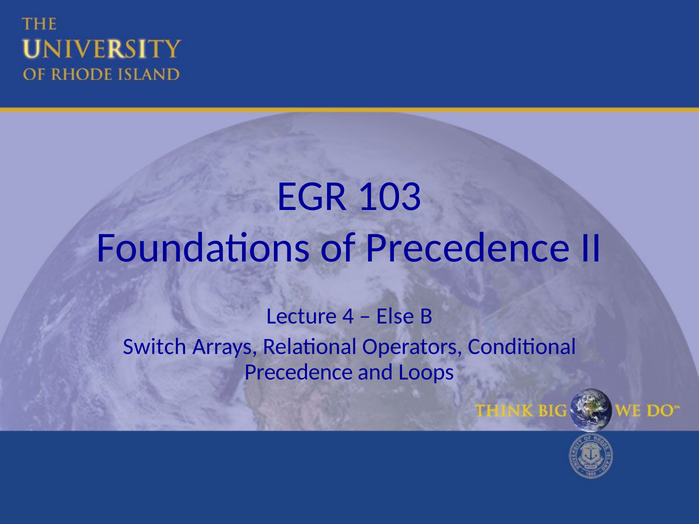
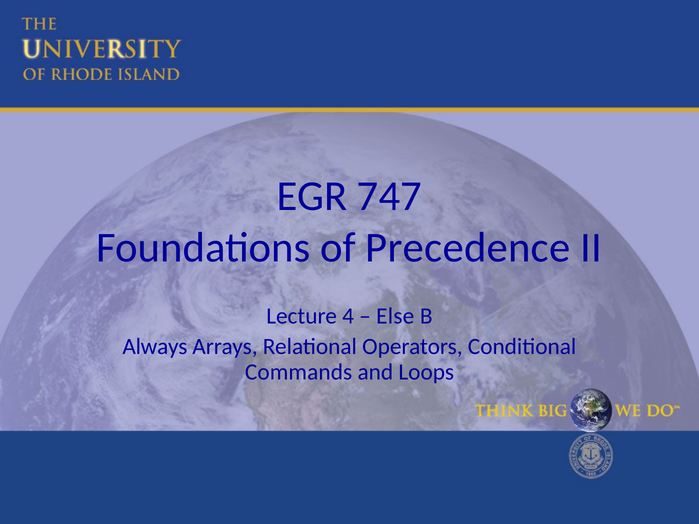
103: 103 -> 747 (389, 196)
Switch: Switch -> Always (155, 347)
Precedence: Precedence -> Commands (299, 372)
